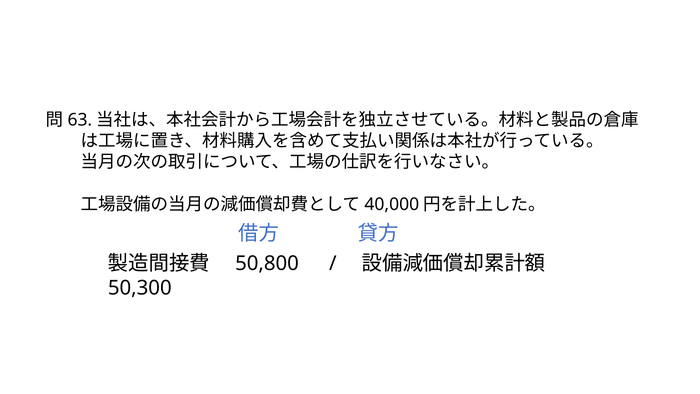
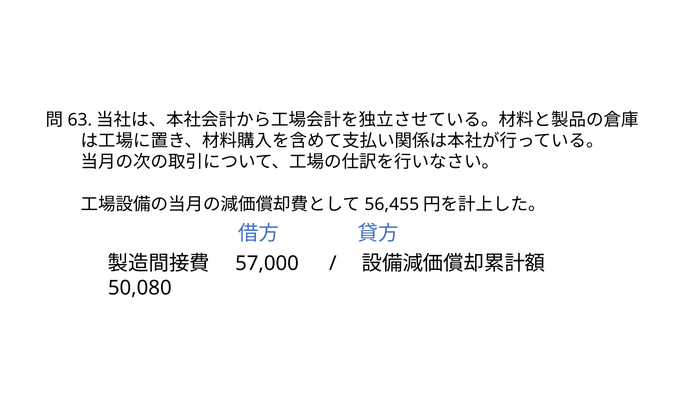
40,000: 40,000 -> 56,455 (392, 204)
50,800: 50,800 -> 57,000 (267, 263)
50,300: 50,300 -> 50,080 (140, 288)
